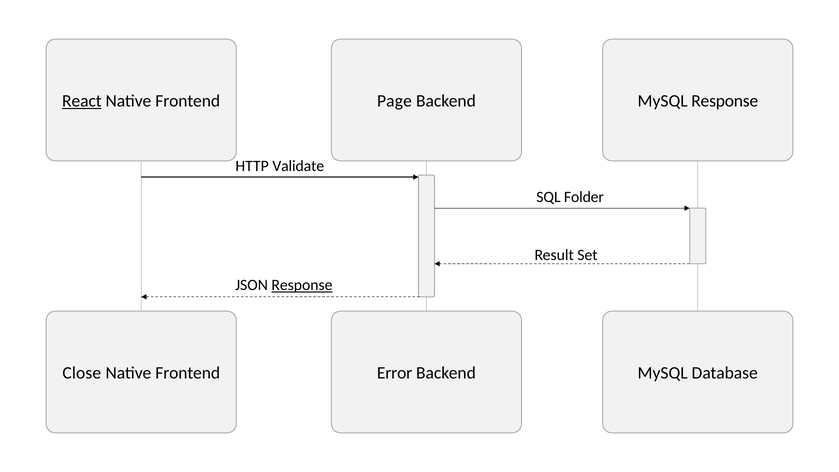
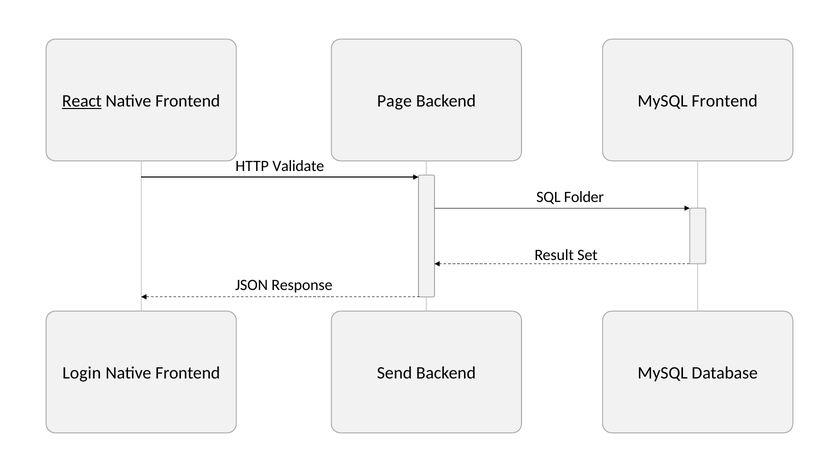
MySQL Response: Response -> Frontend (725, 101)
Response underline: present -> none (302, 285)
Close: Close -> Login (82, 373)
Error: Error -> Send (395, 373)
